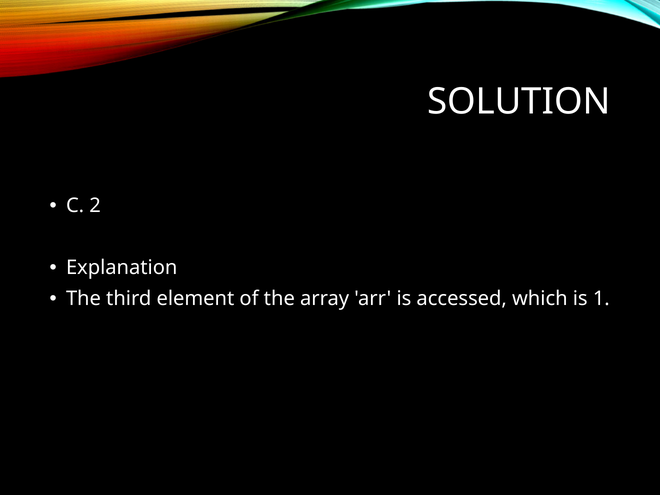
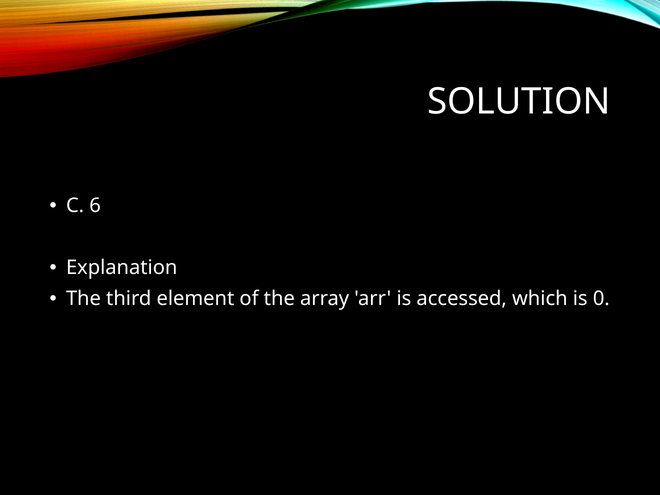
2: 2 -> 6 (95, 206)
1: 1 -> 0 (601, 299)
